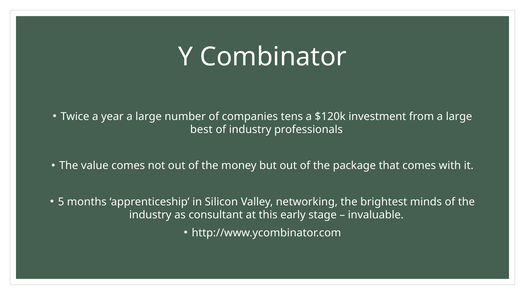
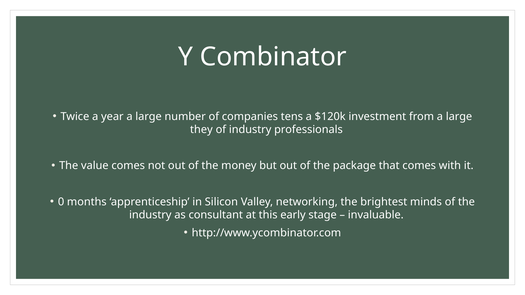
best: best -> they (201, 130)
5: 5 -> 0 (61, 202)
